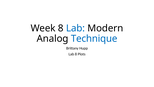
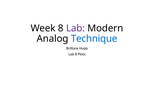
Lab colour: blue -> purple (75, 28)
